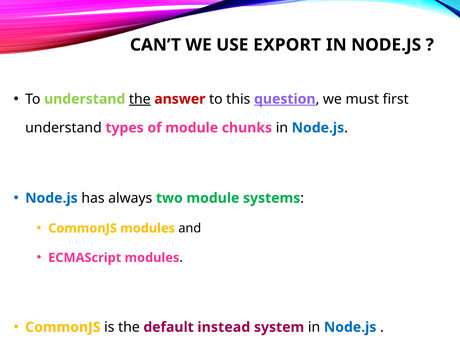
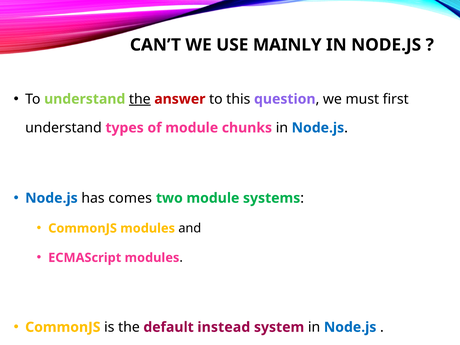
EXPORT: EXPORT -> MAINLY (287, 45)
question underline: present -> none (285, 99)
always: always -> comes (130, 198)
